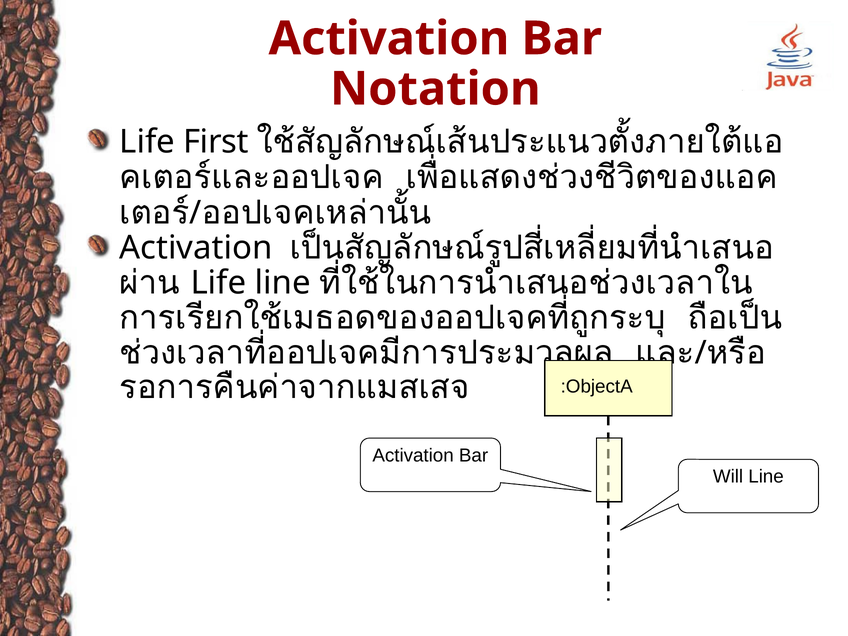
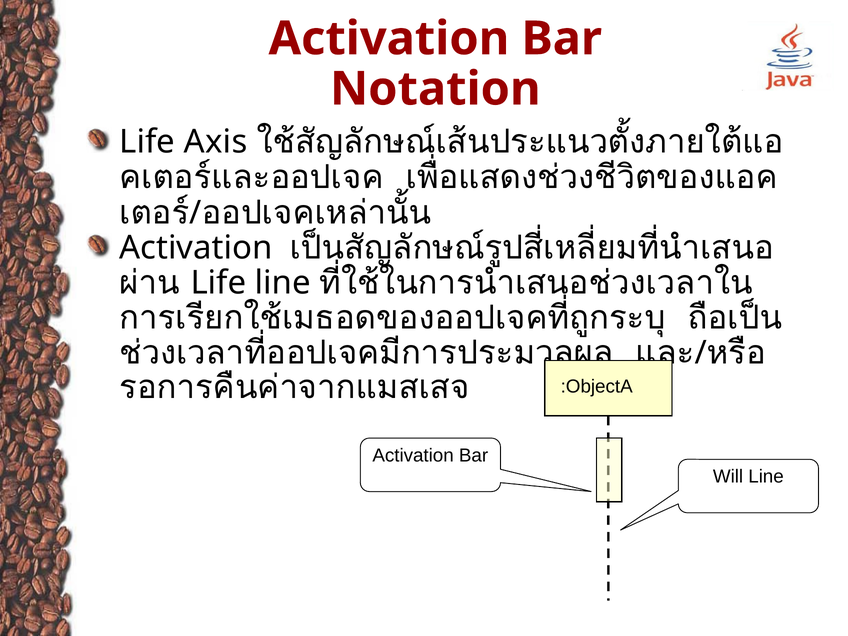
First: First -> Axis (216, 142)
